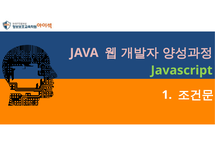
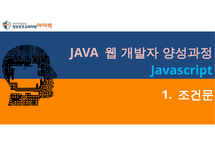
Javascript colour: light green -> light blue (182, 70)
